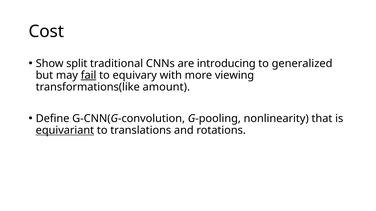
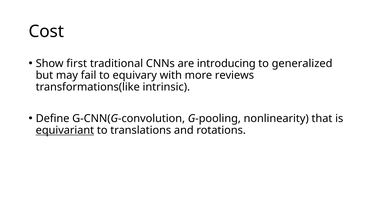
split: split -> first (77, 64)
fail underline: present -> none (89, 75)
viewing: viewing -> reviews (234, 75)
amount: amount -> intrinsic (166, 87)
